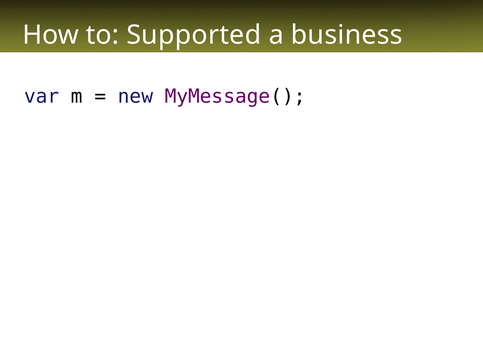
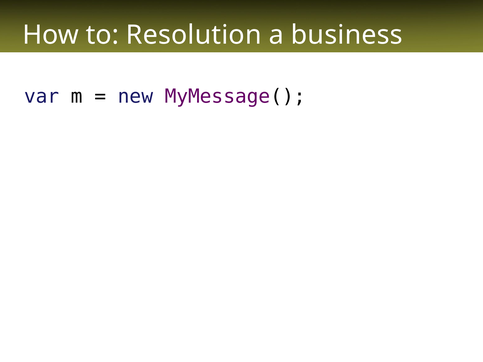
Supported: Supported -> Resolution (194, 35)
